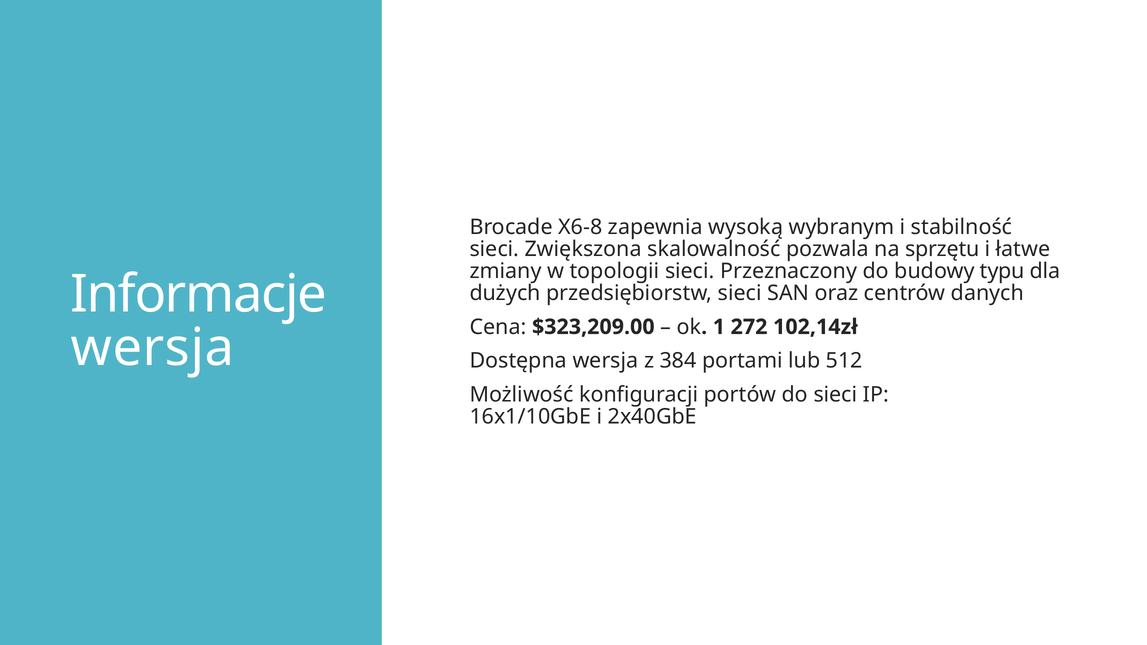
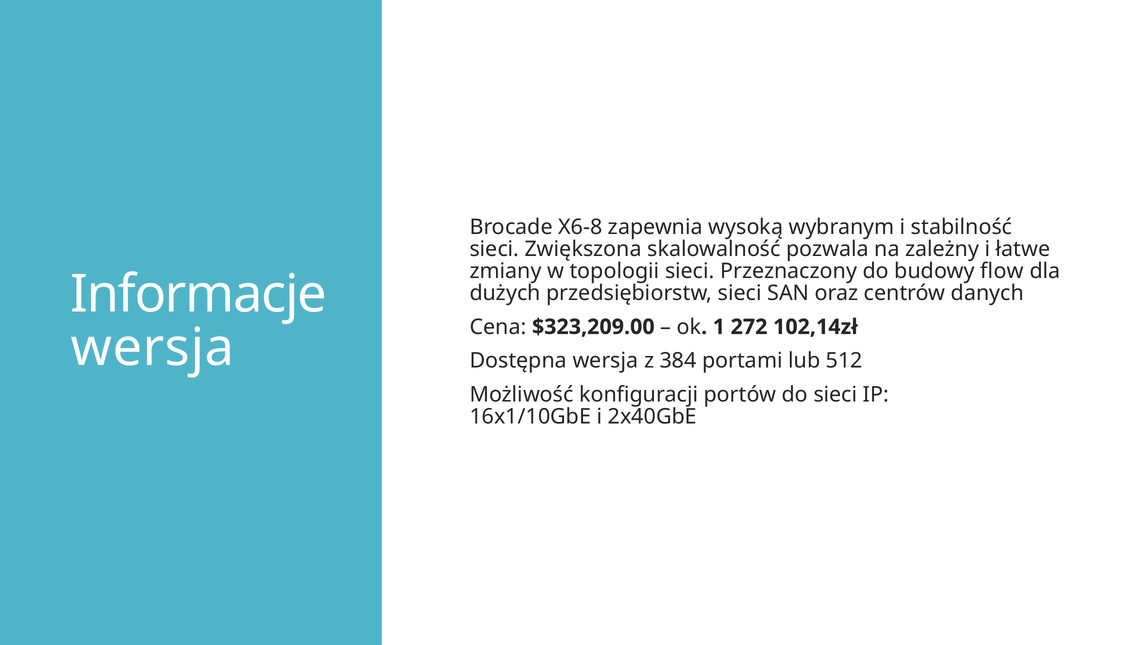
sprzętu: sprzętu -> zależny (942, 249)
typu: typu -> flow (1002, 271)
